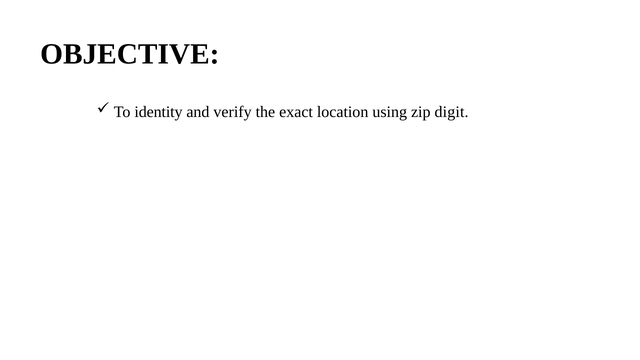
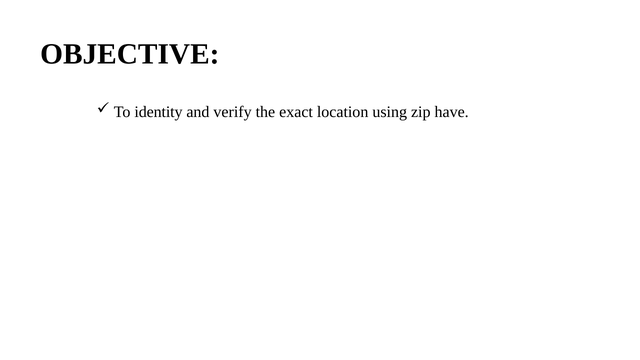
digit: digit -> have (452, 112)
